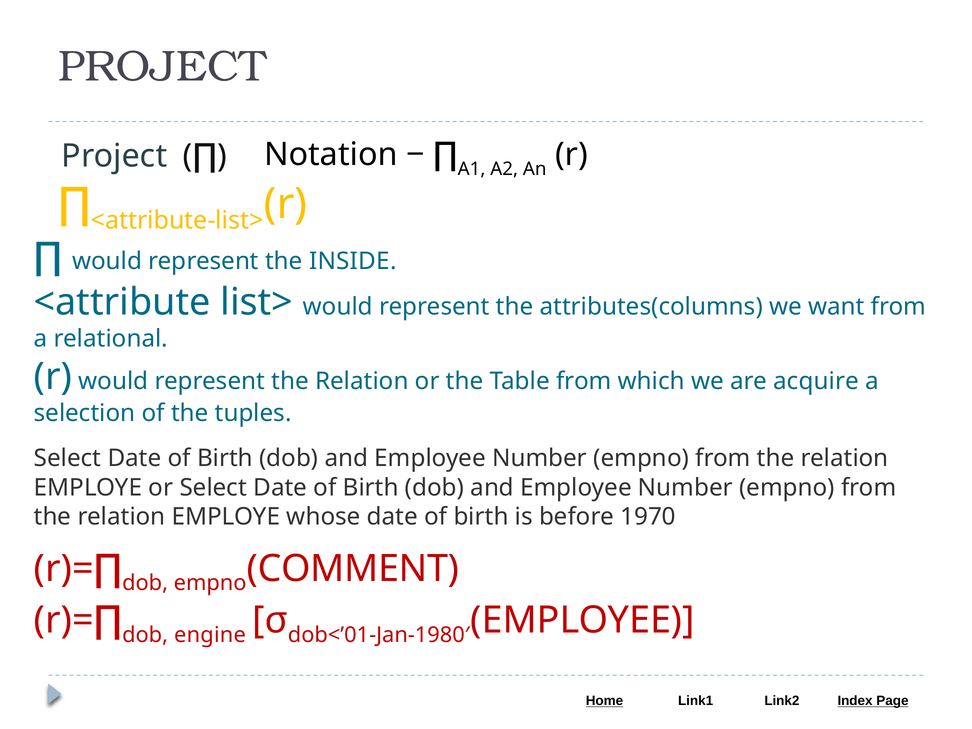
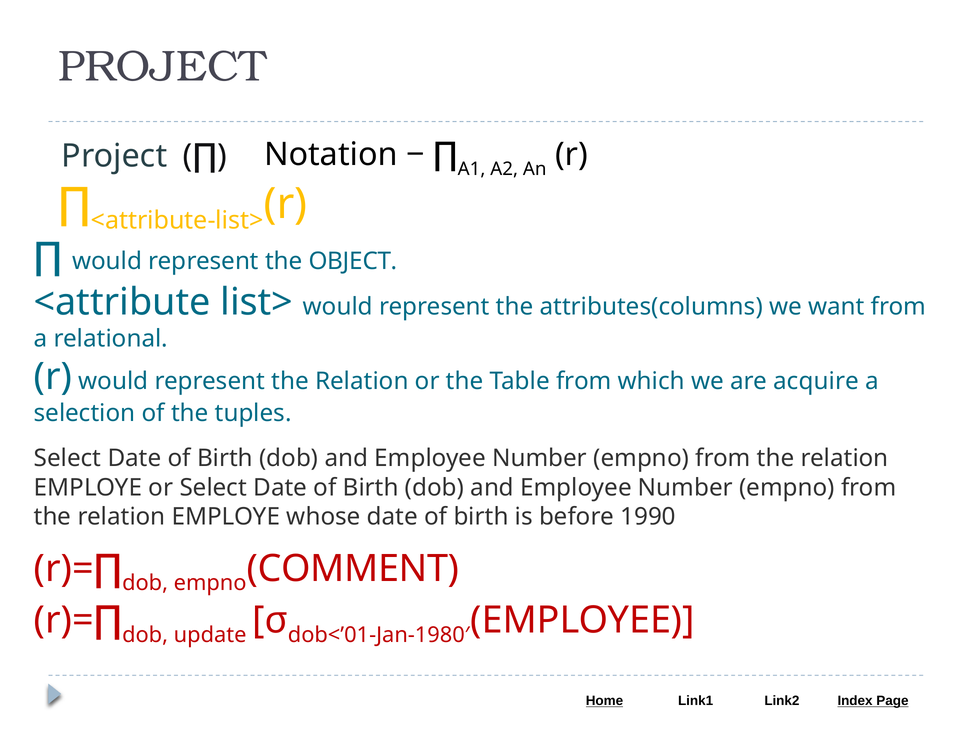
INSIDE: INSIDE -> OBJECT (353, 261)
1970: 1970 -> 1990 (648, 517)
engine: engine -> update (210, 635)
